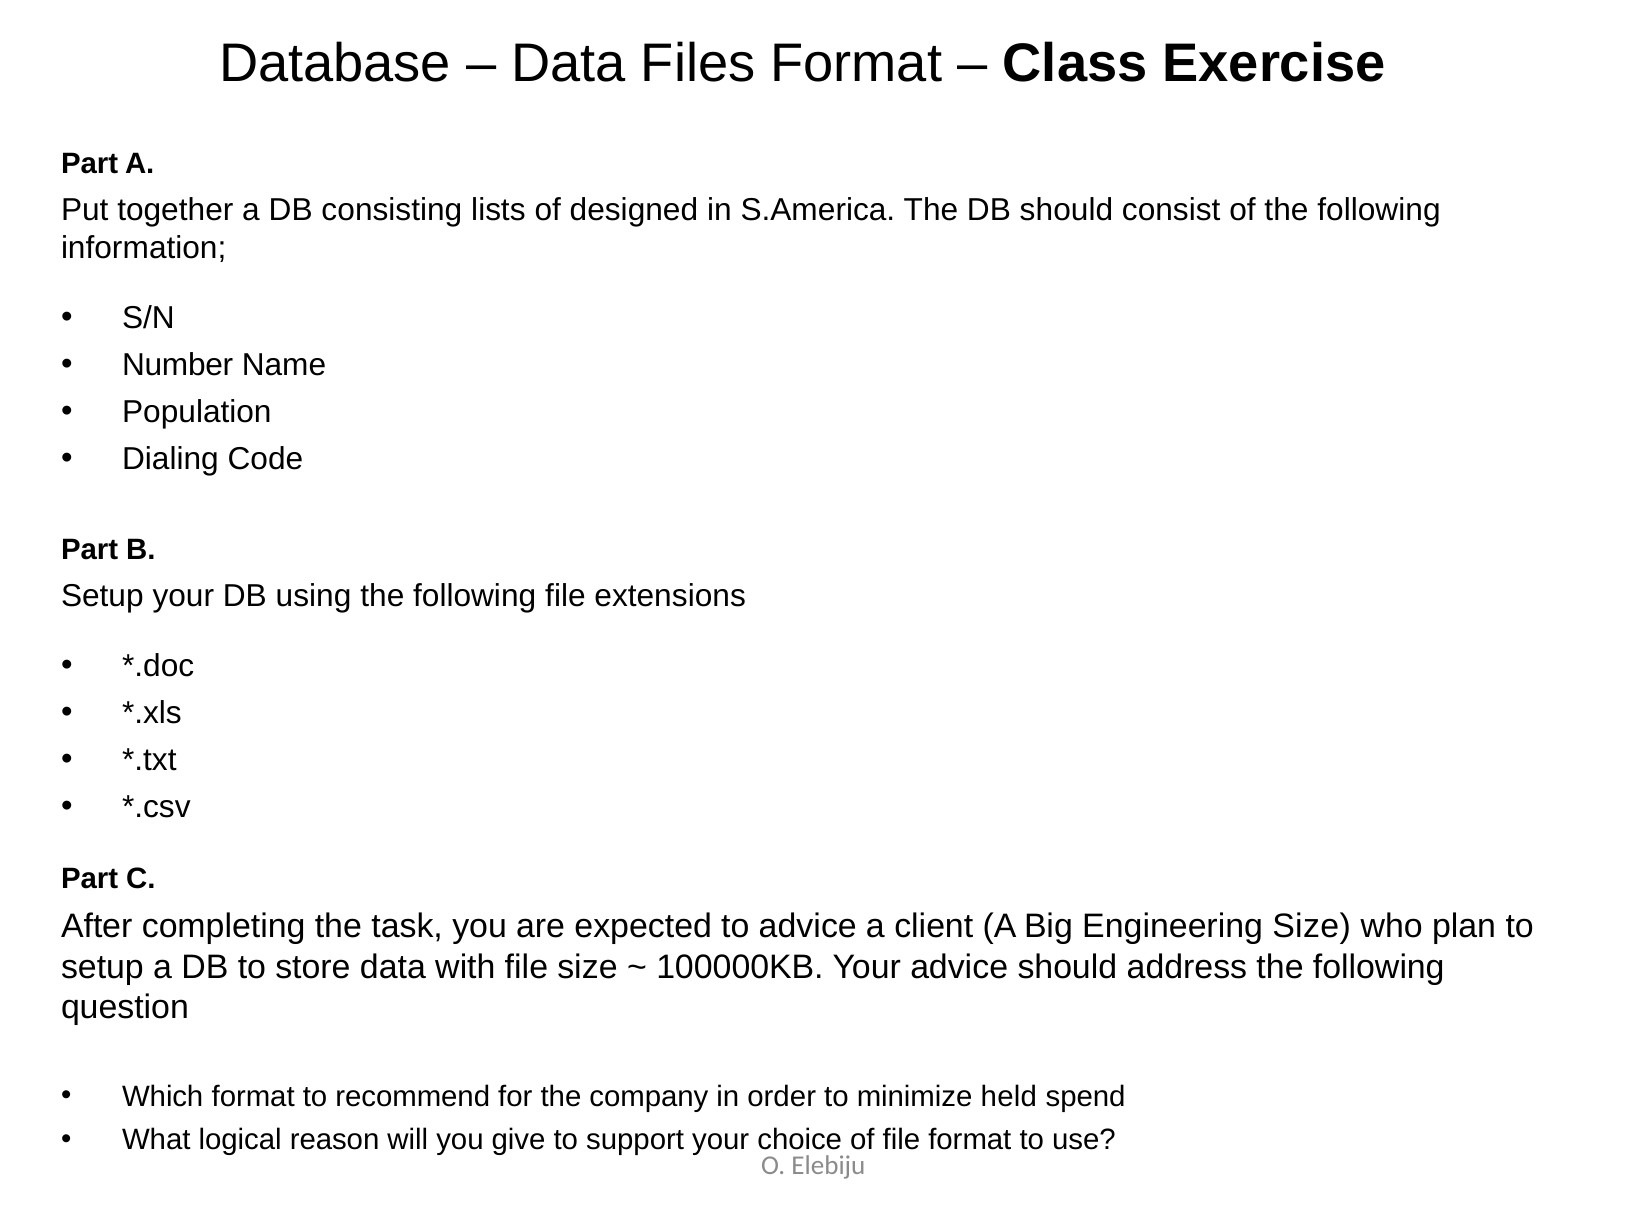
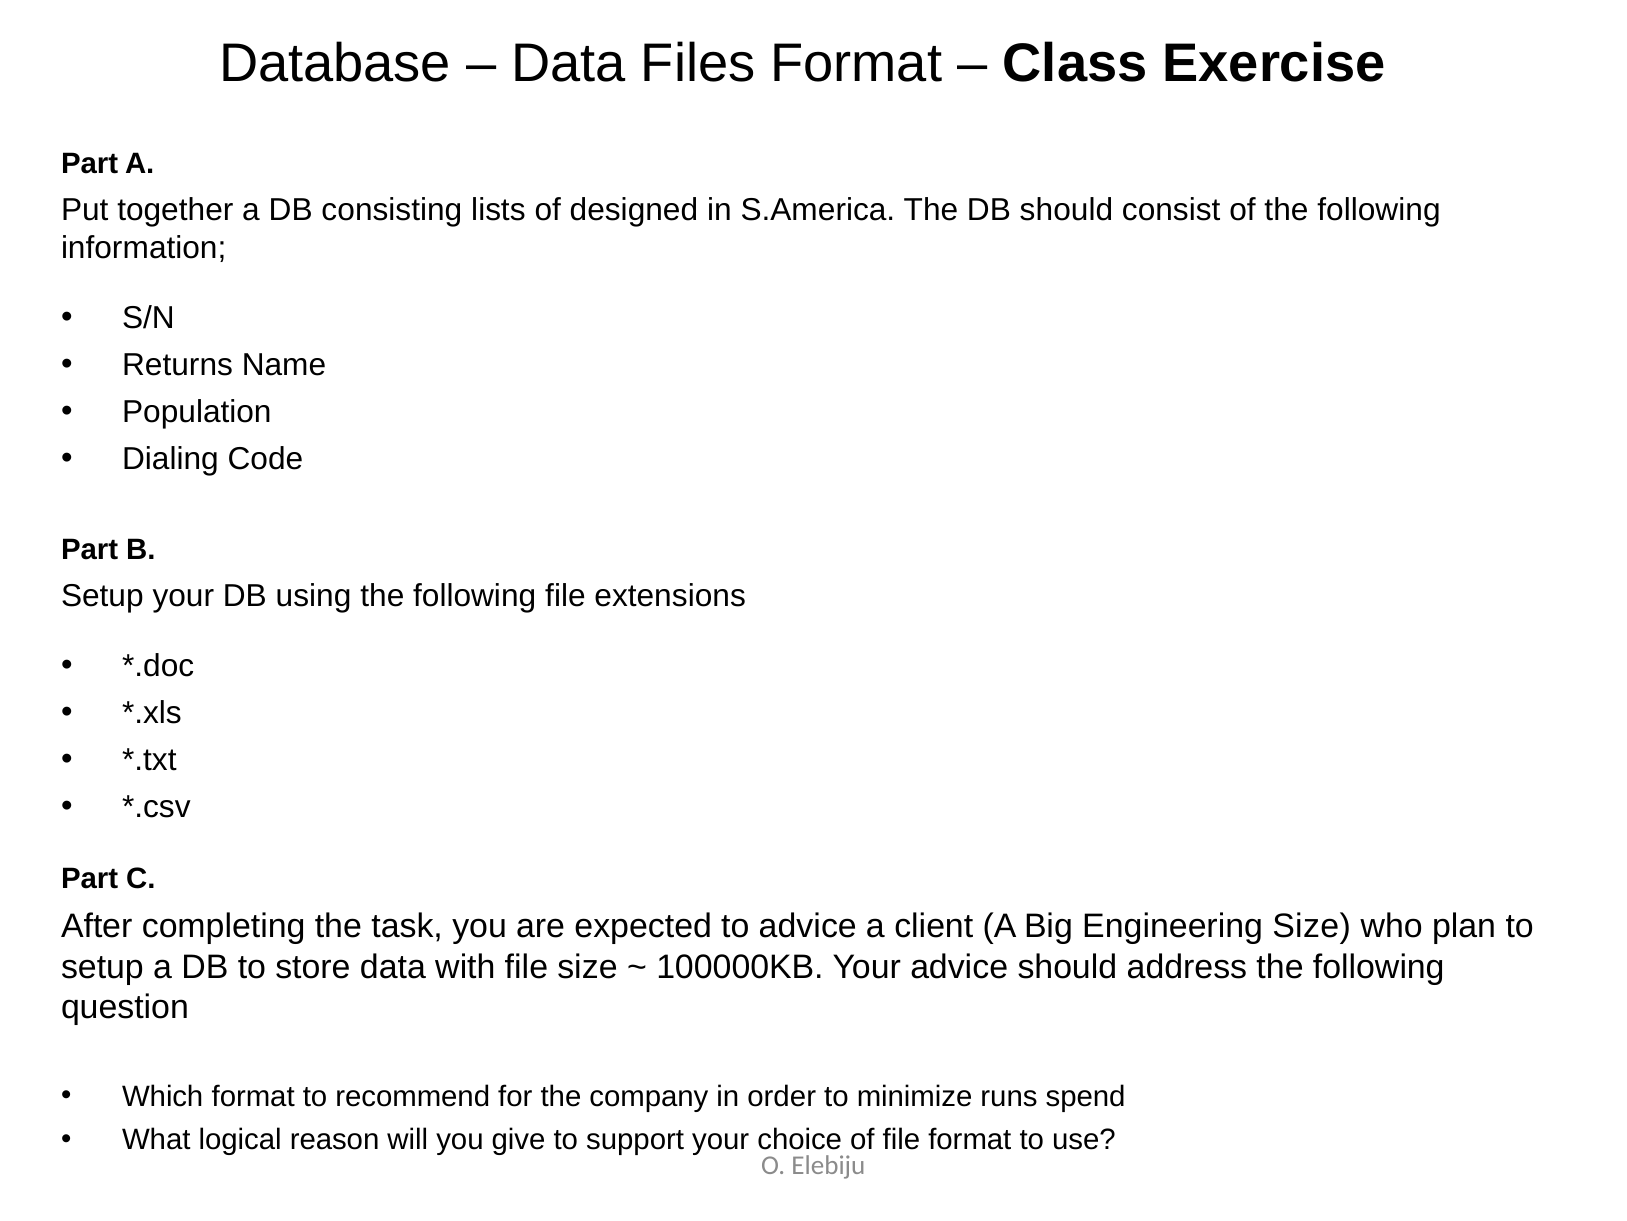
Number: Number -> Returns (178, 365)
held: held -> runs (1009, 1096)
